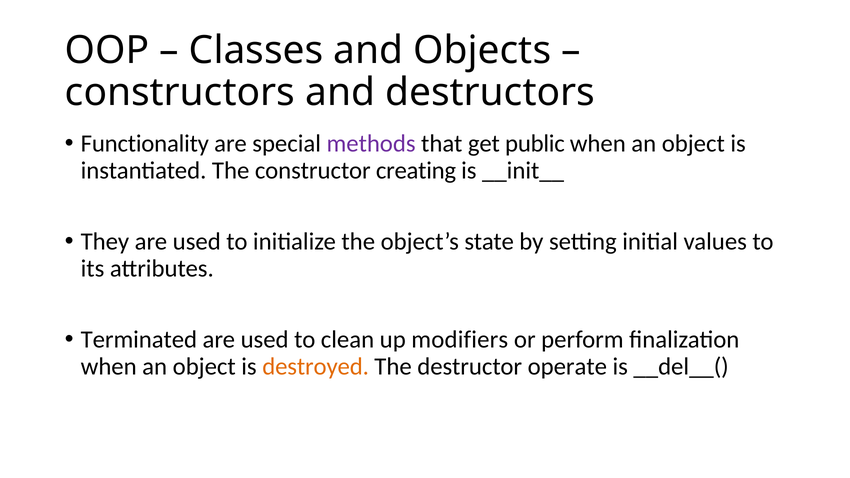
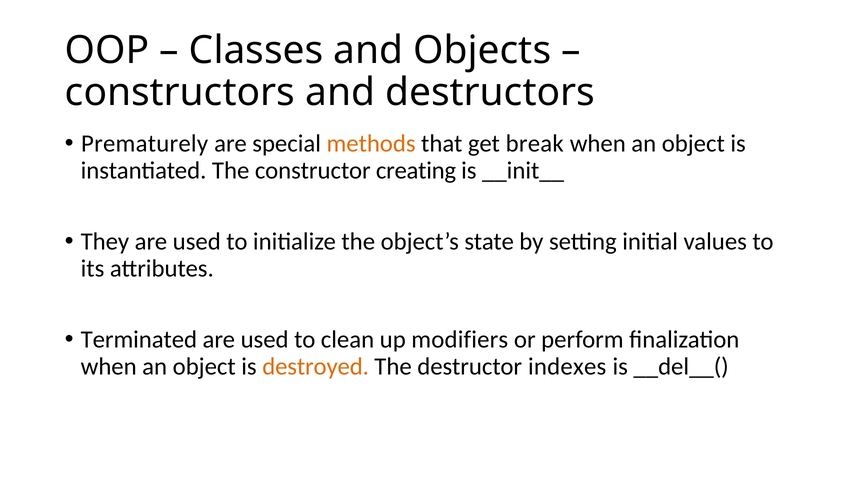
Functionality: Functionality -> Prematurely (145, 144)
methods colour: purple -> orange (371, 144)
public: public -> break (535, 144)
operate: operate -> indexes (567, 367)
